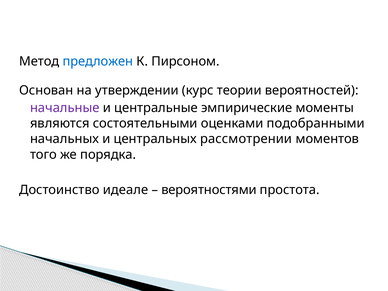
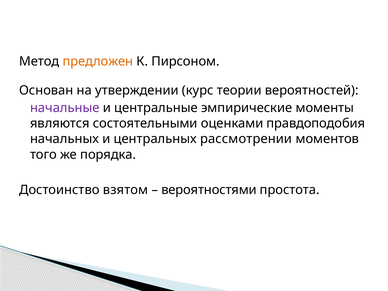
предложен colour: blue -> orange (98, 61)
подобранными: подобранными -> правдоподобия (316, 123)
идеале: идеале -> взятом (125, 190)
